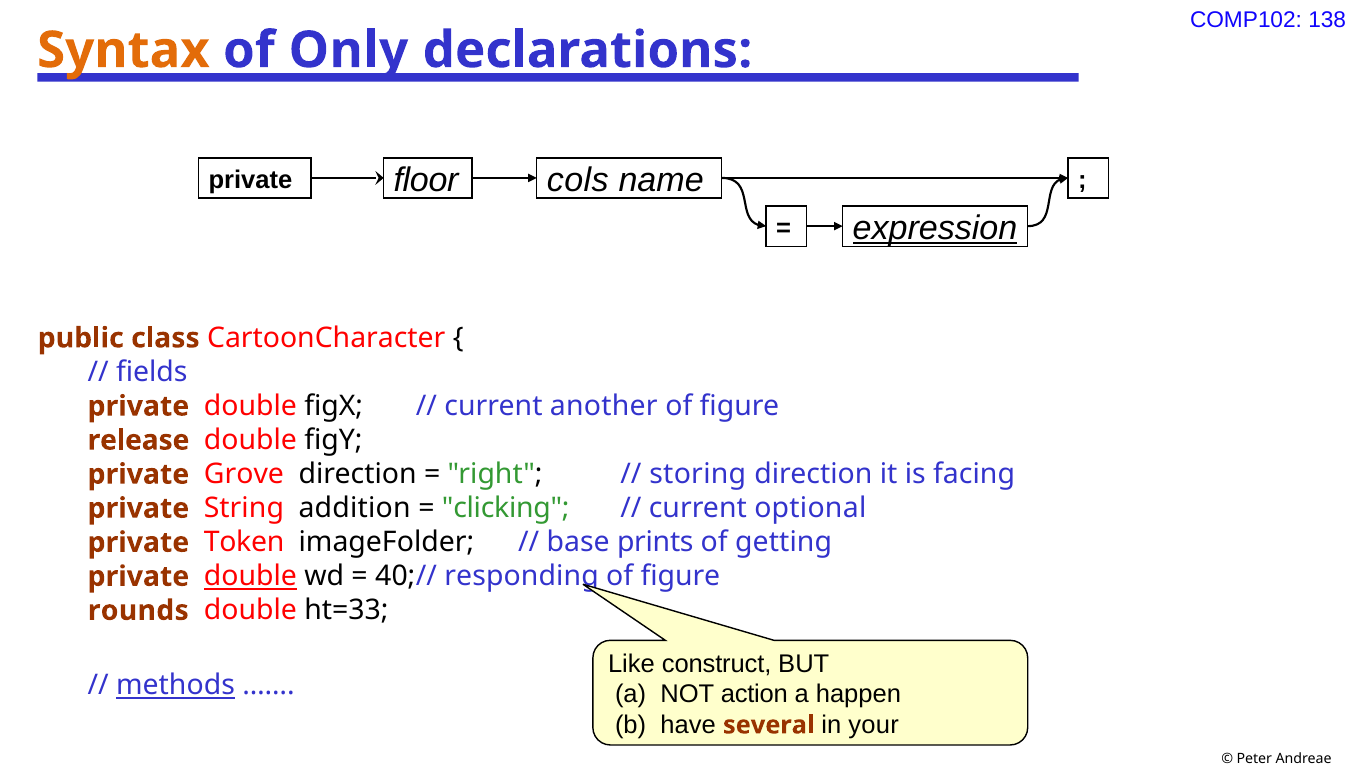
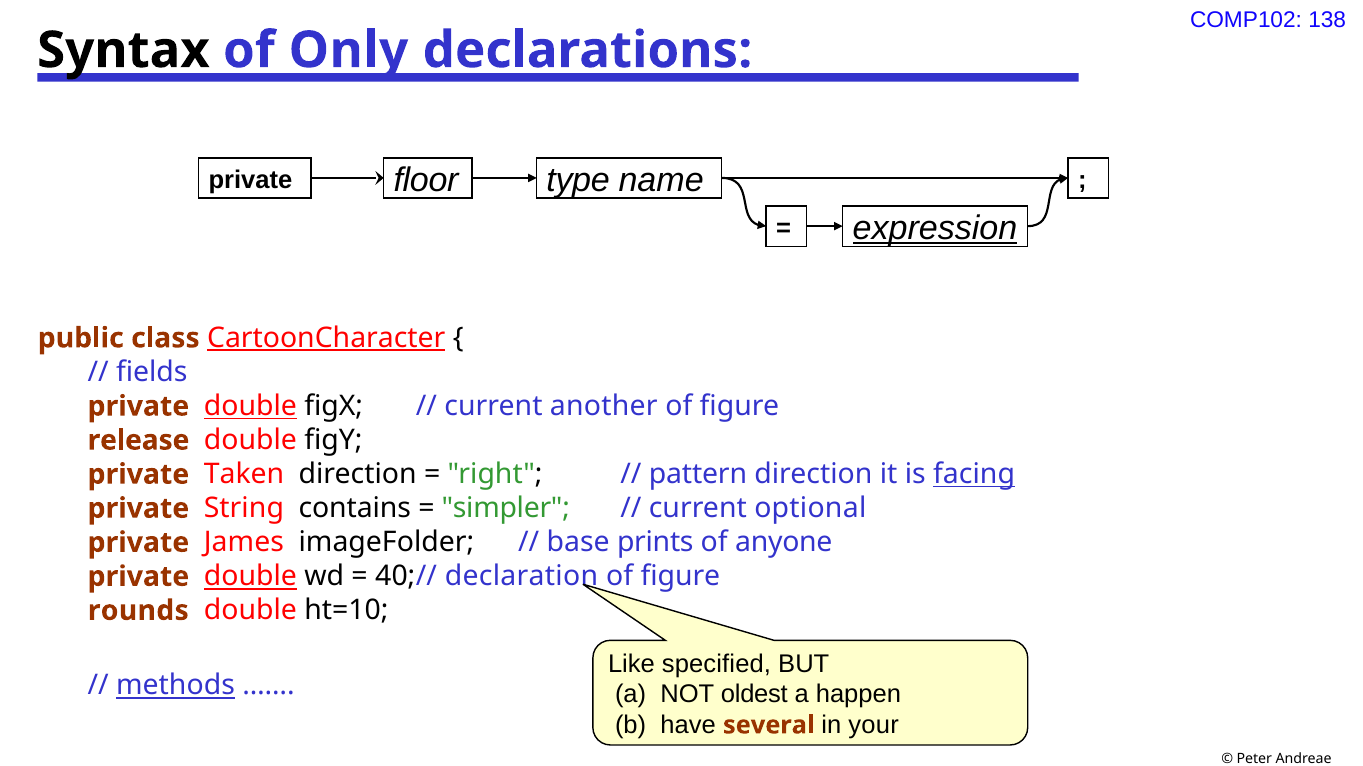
Syntax colour: orange -> black (123, 50)
cols: cols -> type (578, 180)
CartoonCharacter underline: none -> present (326, 338)
double underline: none -> present (250, 407)
Grove: Grove -> Taken (244, 475)
storing: storing -> pattern (698, 475)
facing underline: none -> present (974, 475)
addition: addition -> contains (355, 509)
clicking: clicking -> simpler (506, 509)
Token: Token -> James (244, 543)
getting: getting -> anyone (784, 543)
responding: responding -> declaration (521, 577)
ht=33: ht=33 -> ht=10 (346, 611)
construct: construct -> specified (716, 664)
action: action -> oldest (754, 695)
